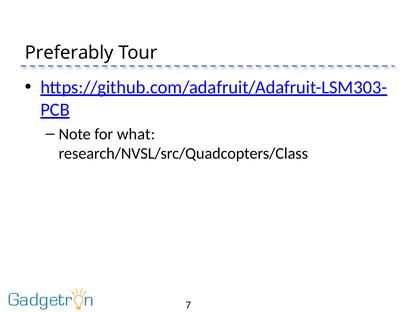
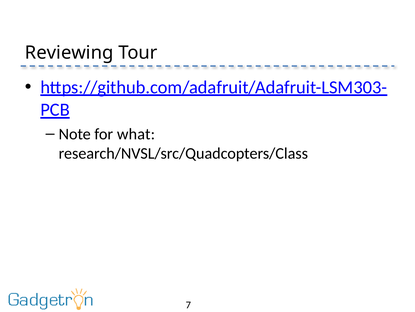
Preferably: Preferably -> Reviewing (69, 52)
